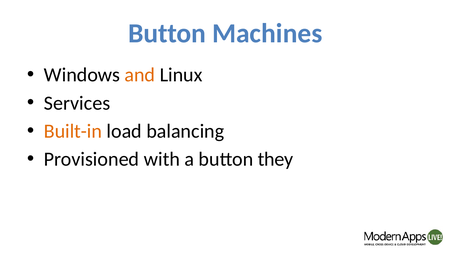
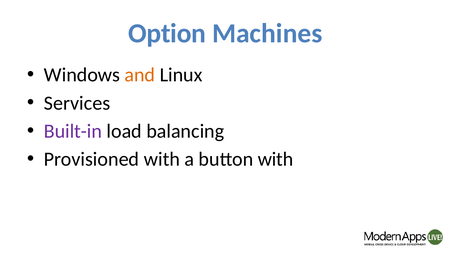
Button: Button -> Option (167, 33)
Built-in colour: orange -> purple (73, 131)
button they: they -> with (276, 159)
